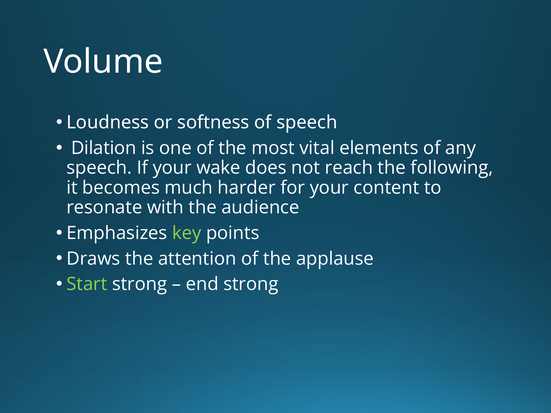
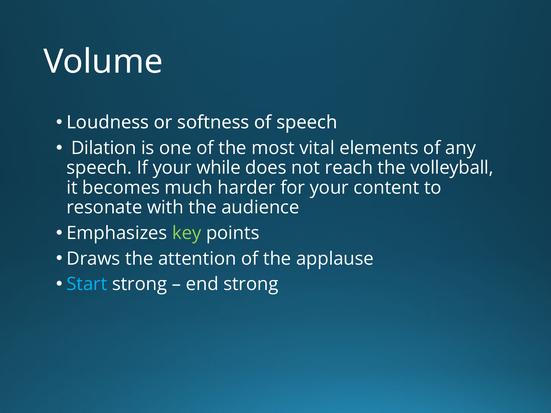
wake: wake -> while (219, 168)
following: following -> volleyball (452, 168)
Start colour: light green -> light blue (87, 284)
